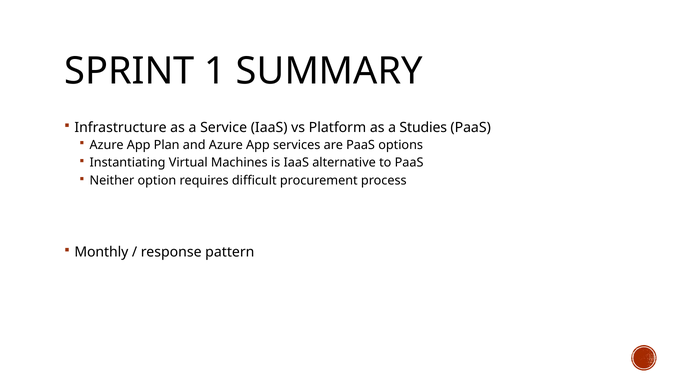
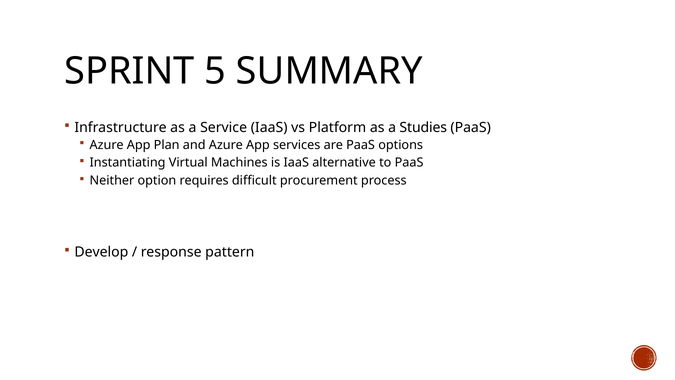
1: 1 -> 5 (215, 71)
Monthly: Monthly -> Develop (101, 252)
